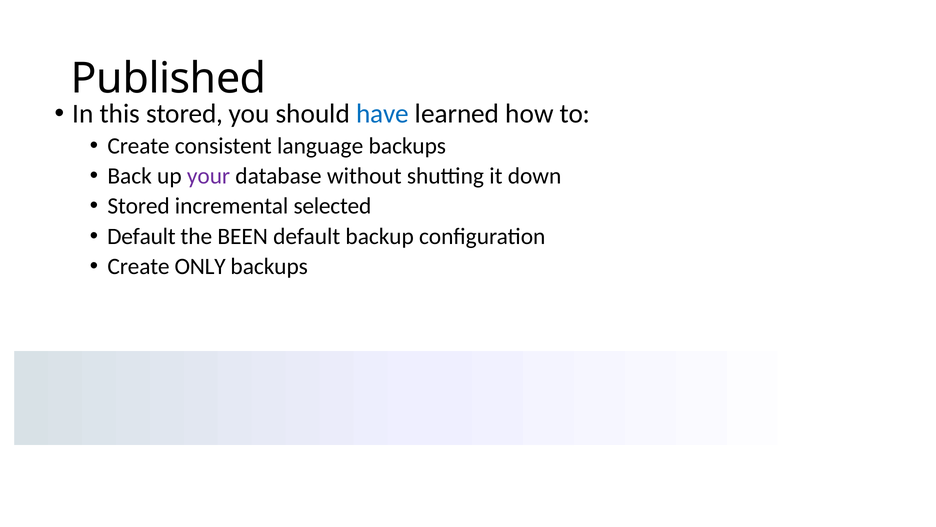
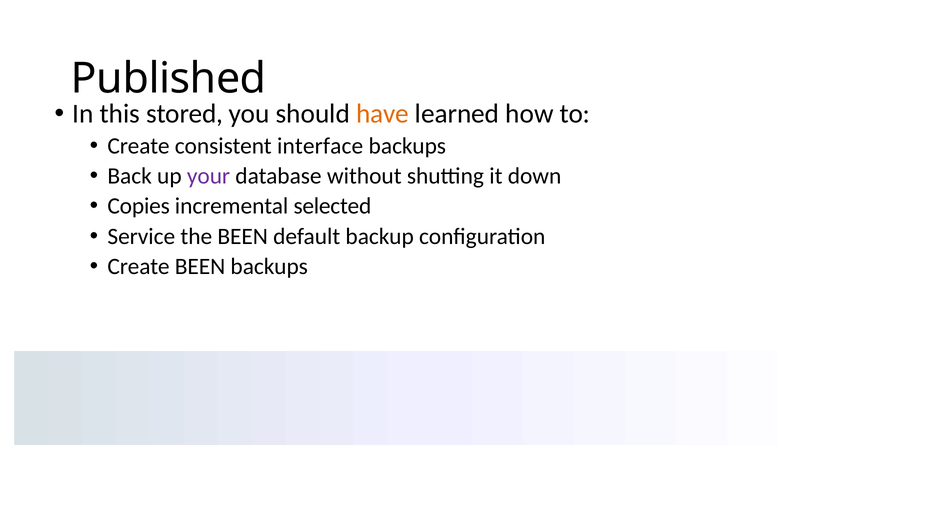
have colour: blue -> orange (382, 114)
language: language -> interface (320, 146)
Stored: Stored -> Copies (139, 206)
Default: Default -> Service (141, 236)
Create ONLY: ONLY -> BEEN (200, 266)
